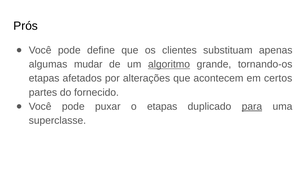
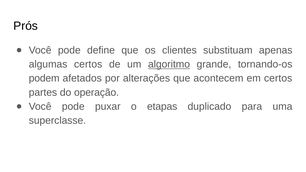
algumas mudar: mudar -> certos (88, 64)
etapas: etapas -> podem (44, 78)
fornecido: fornecido -> operação (97, 93)
para underline: present -> none (252, 107)
